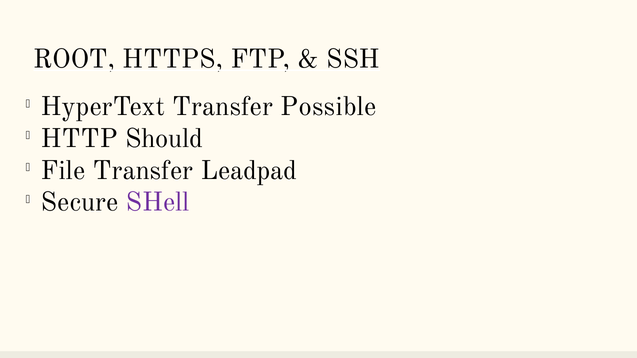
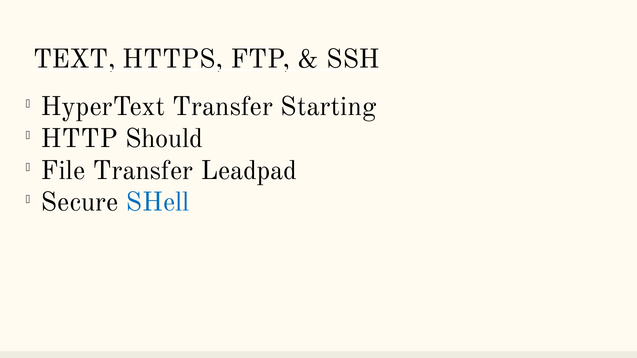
ROOT: ROOT -> TEXT (74, 59)
Possible: Possible -> Starting (329, 107)
SHell colour: purple -> blue (158, 202)
